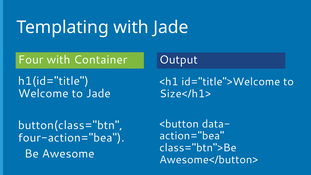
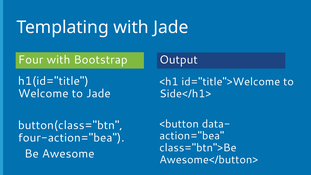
Container: Container -> Bootstrap (101, 60)
Size</h1>: Size</h1> -> Side</h1> (185, 94)
